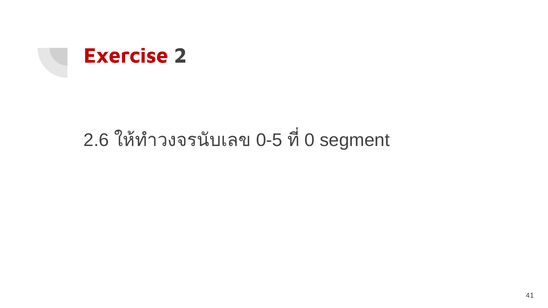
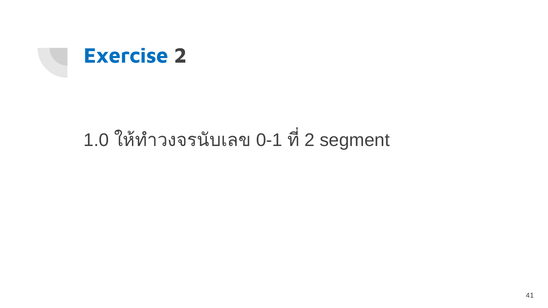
Exercise colour: red -> blue (126, 56)
2.6: 2.6 -> 1.0 (96, 140)
0-5: 0-5 -> 0-1 (269, 140)
0: 0 -> 2 (310, 140)
